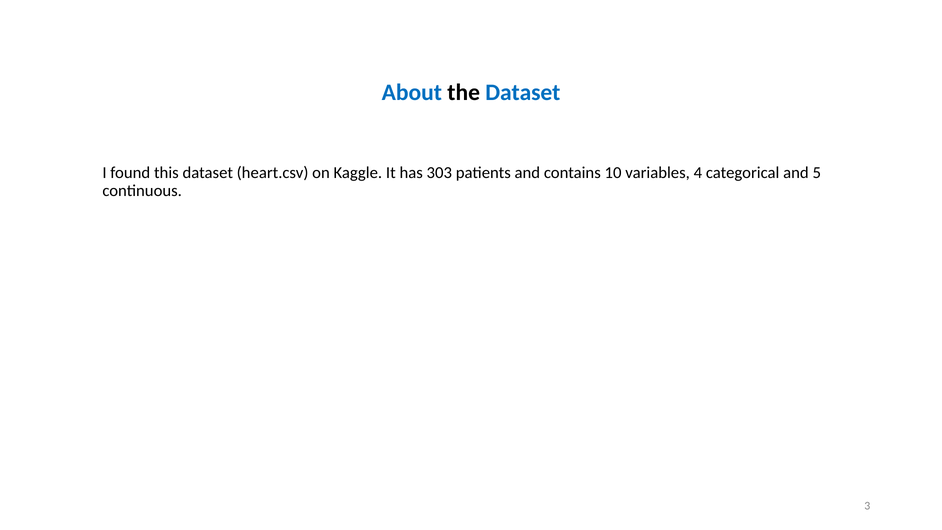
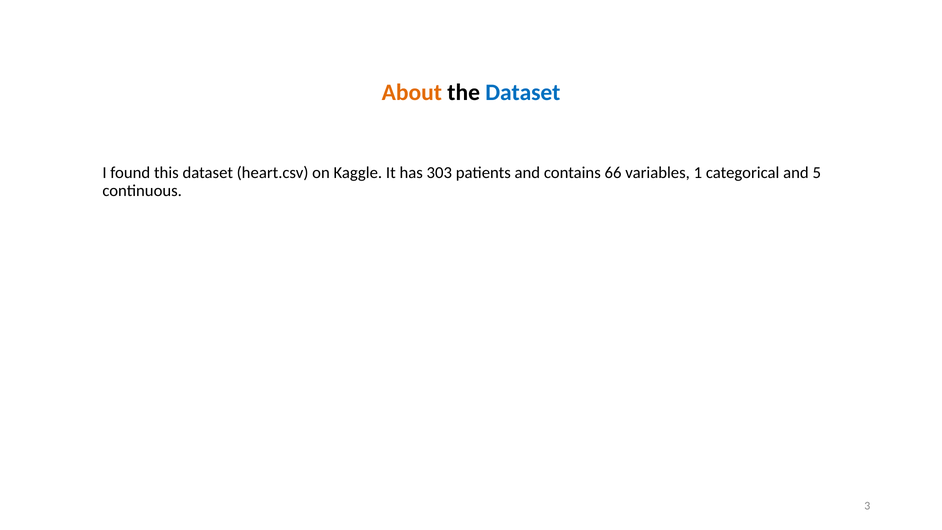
About colour: blue -> orange (412, 93)
10: 10 -> 66 (613, 172)
4: 4 -> 1 (698, 172)
